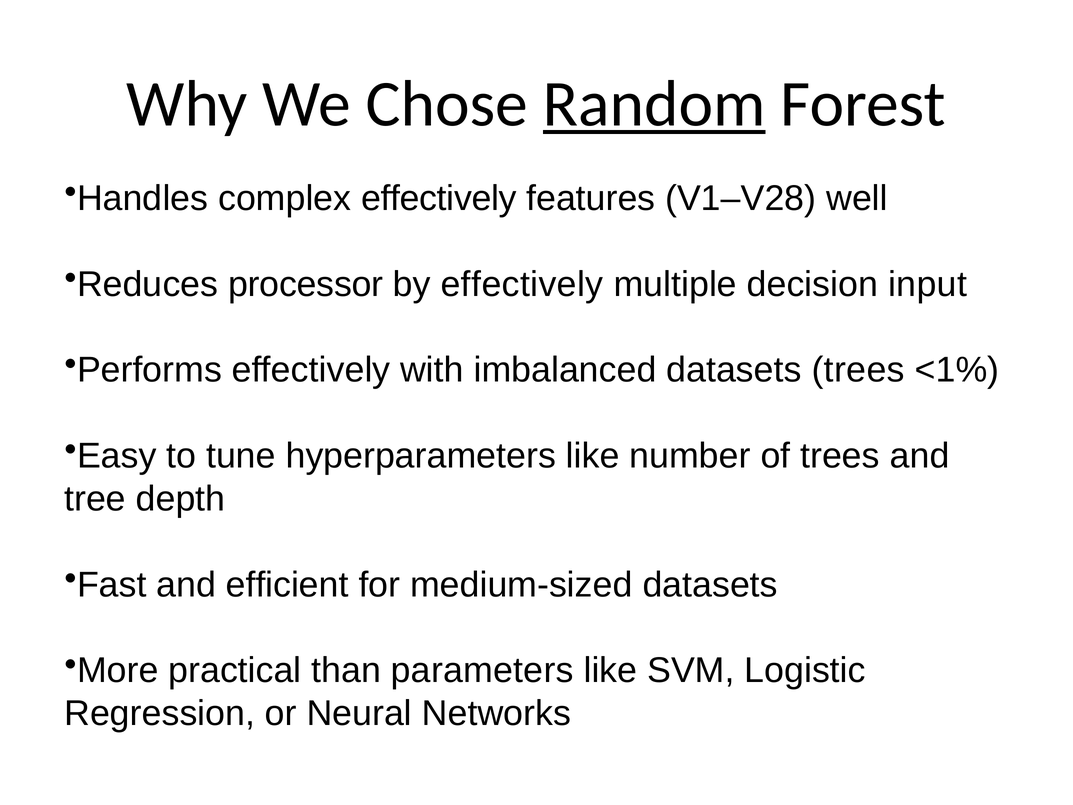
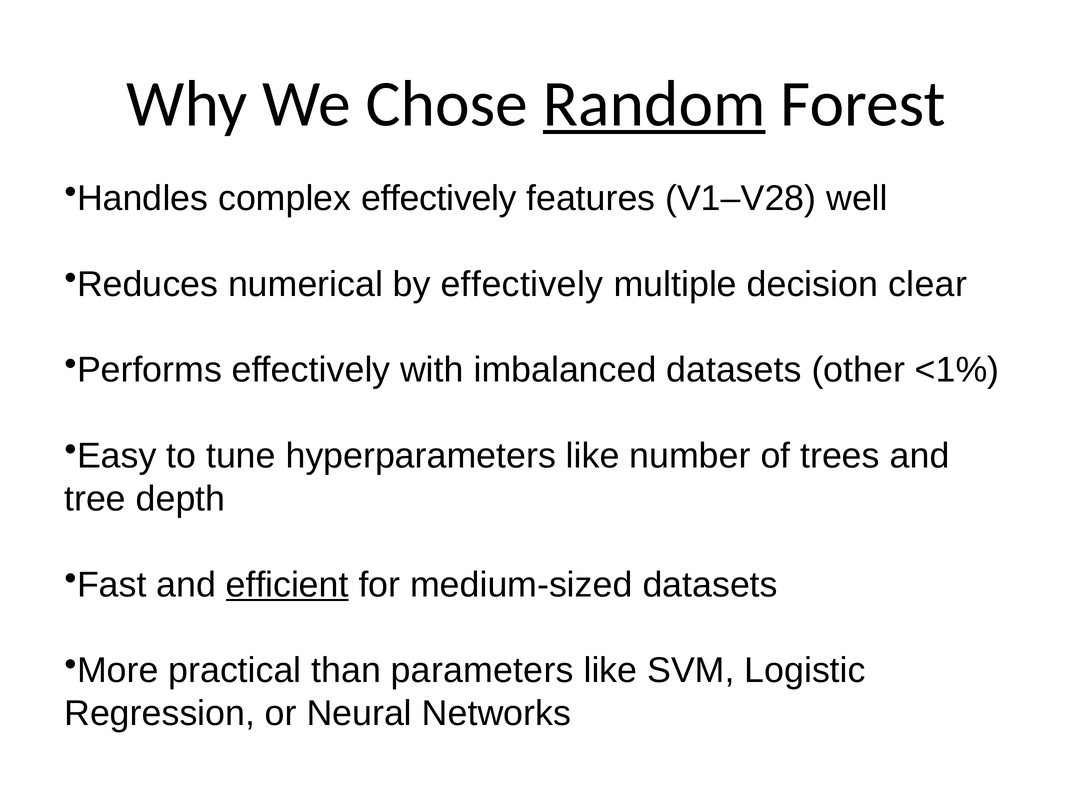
processor: processor -> numerical (306, 284)
input: input -> clear (928, 284)
datasets trees: trees -> other (858, 370)
efficient underline: none -> present (287, 585)
